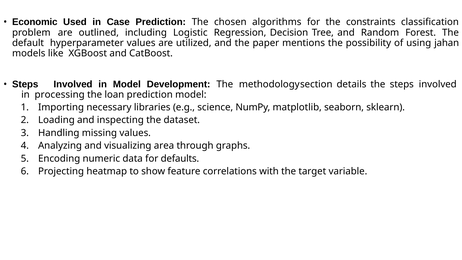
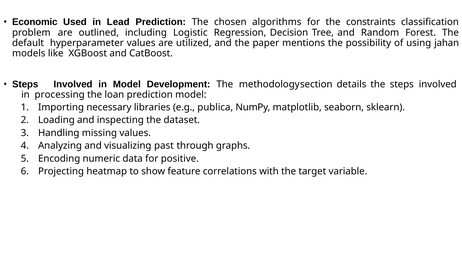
Case: Case -> Lead (118, 22)
science: science -> publica (215, 107)
area: area -> past (164, 146)
defaults: defaults -> positive (180, 159)
